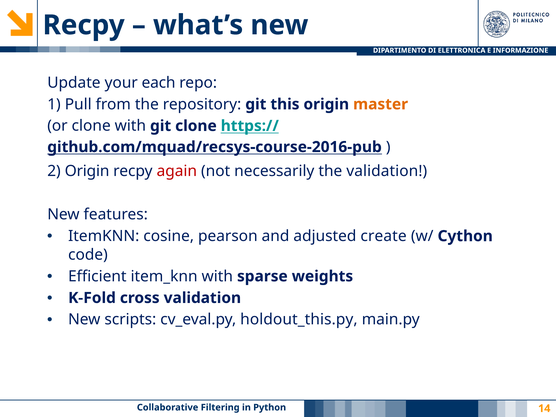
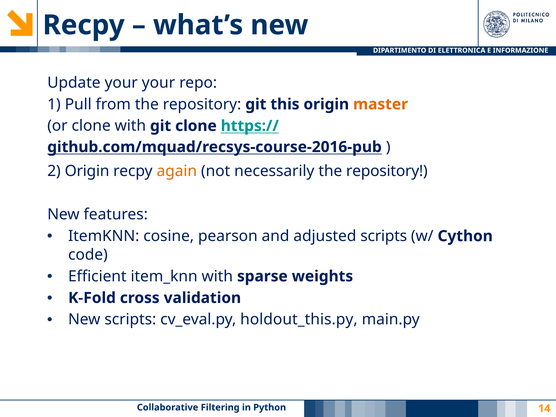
your each: each -> your (158, 83)
again colour: red -> orange (177, 171)
necessarily the validation: validation -> repository (387, 171)
adjusted create: create -> scripts (384, 236)
